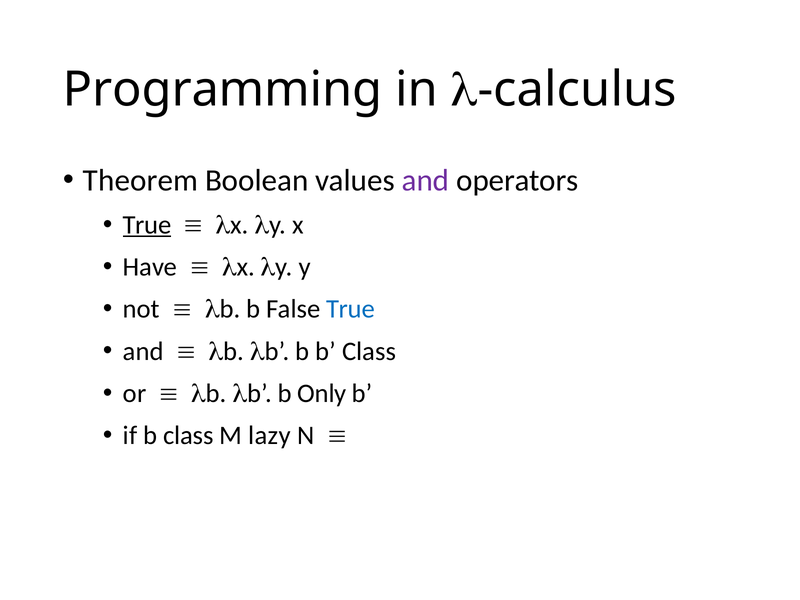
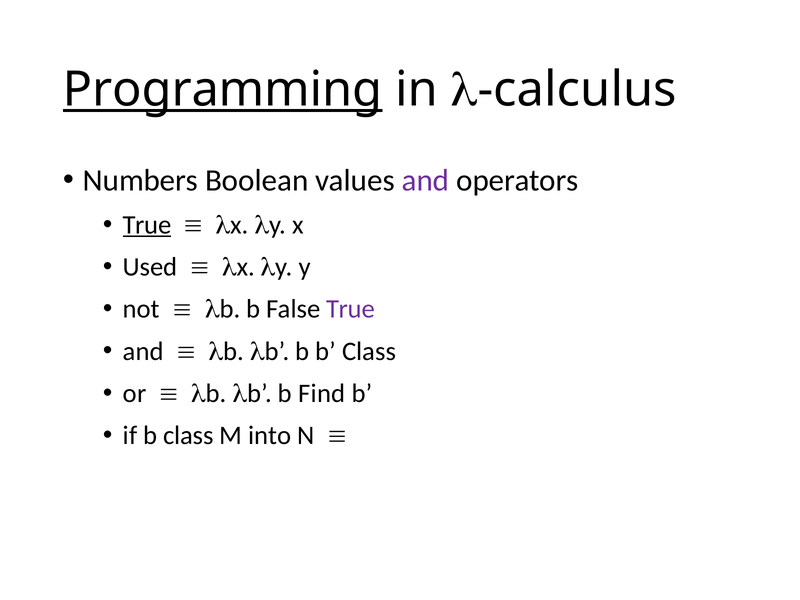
Programming underline: none -> present (223, 90)
Theorem: Theorem -> Numbers (141, 180)
Have: Have -> Used (150, 267)
True colour: blue -> purple (350, 309)
Only: Only -> Find (322, 393)
lazy: lazy -> into (270, 435)
